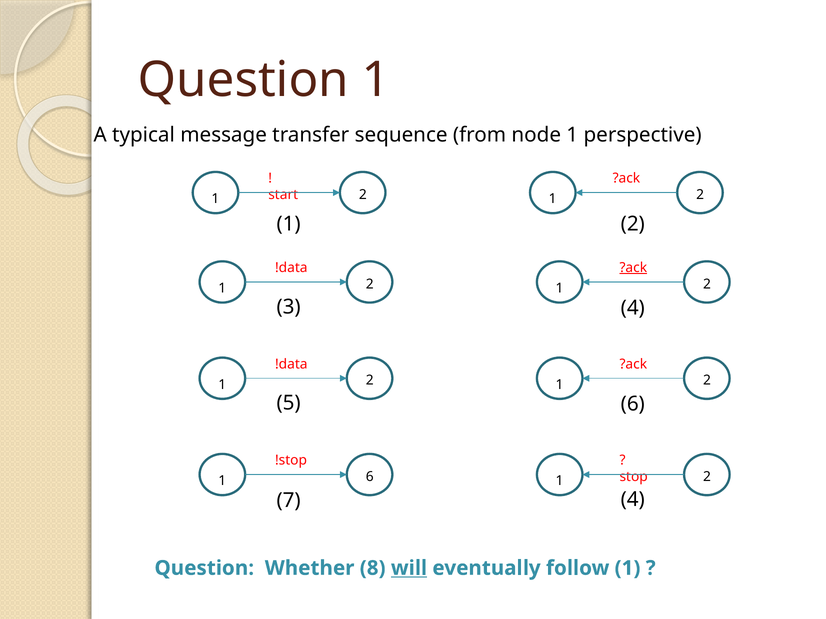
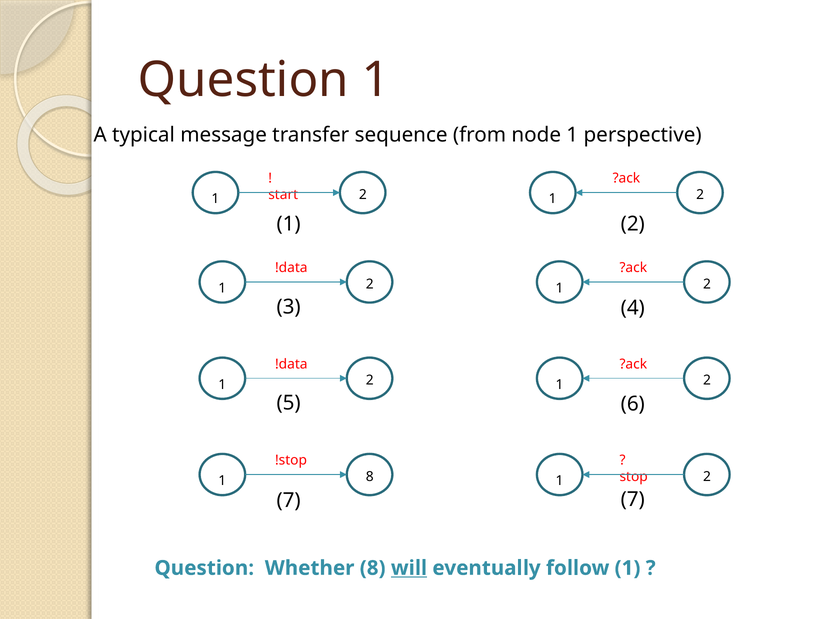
?ack underline: present -> none (633, 268)
1 6: 6 -> 8 (370, 477)
7 4: 4 -> 7 (633, 500)
